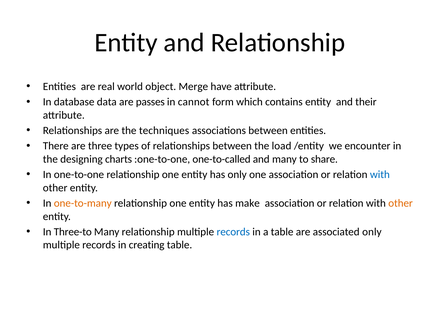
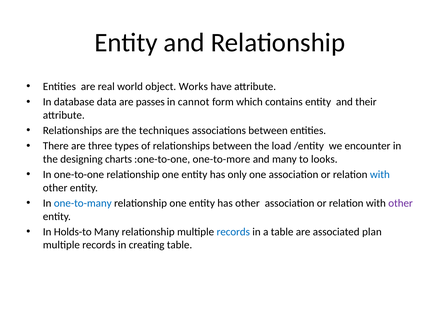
Merge: Merge -> Works (193, 87)
one-to-called: one-to-called -> one-to-more (221, 159)
share: share -> looks (324, 159)
one-to-many colour: orange -> blue (83, 203)
has make: make -> other (247, 203)
other colour: orange -> purple (401, 203)
Three-to: Three-to -> Holds-to (73, 232)
associated only: only -> plan (372, 232)
